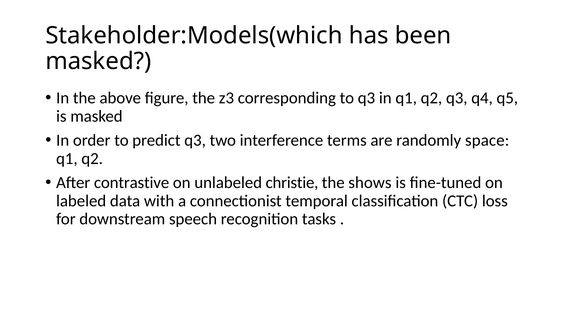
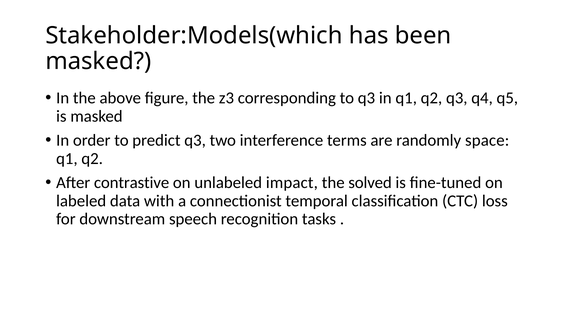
christie: christie -> impact (292, 183)
shows: shows -> solved (370, 183)
